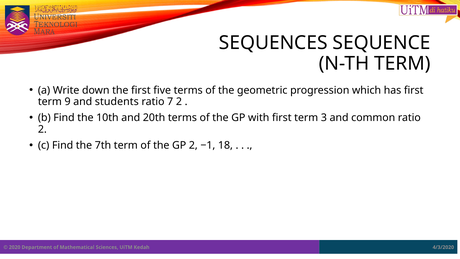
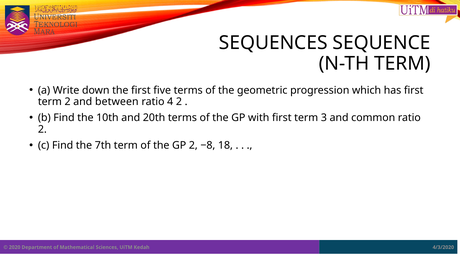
term 9: 9 -> 2 (68, 102)
students: students -> between (117, 102)
7: 7 -> 4 (170, 102)
−1: −1 -> −8 (208, 145)
